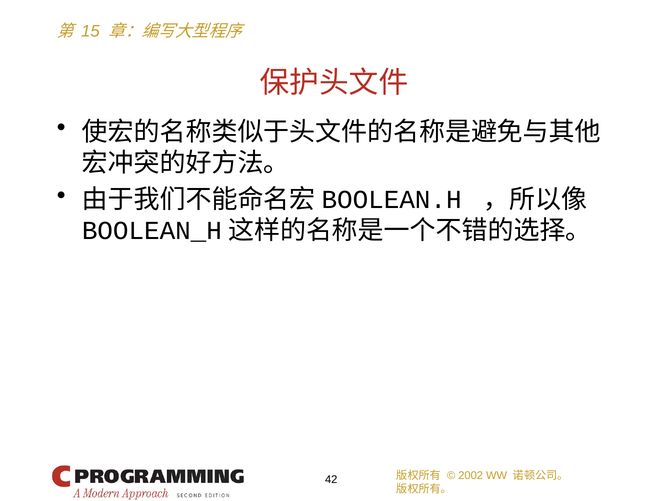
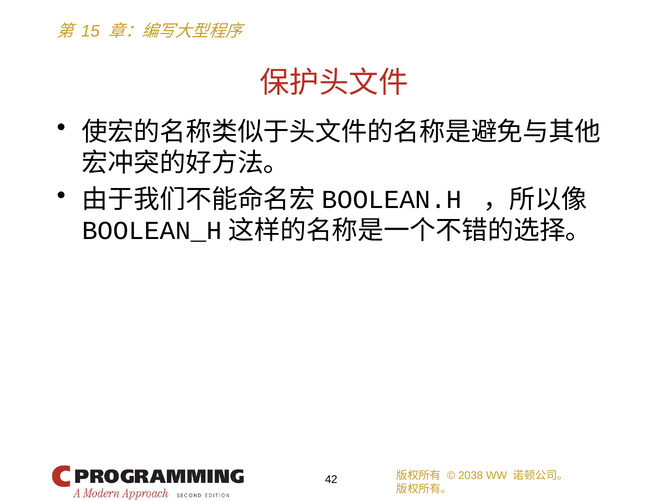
2002: 2002 -> 2038 (471, 476)
